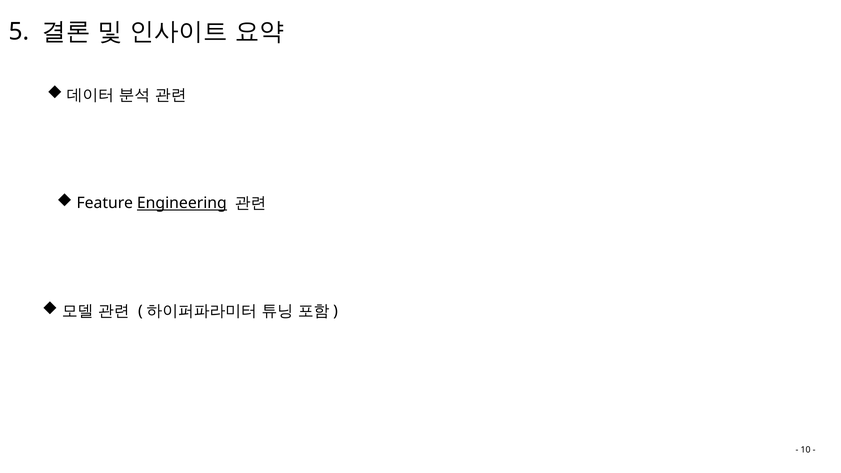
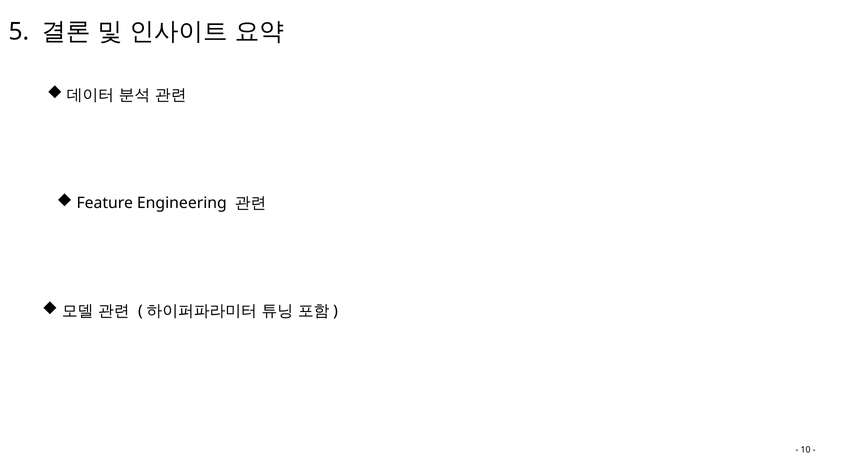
Engineering underline: present -> none (182, 203)
